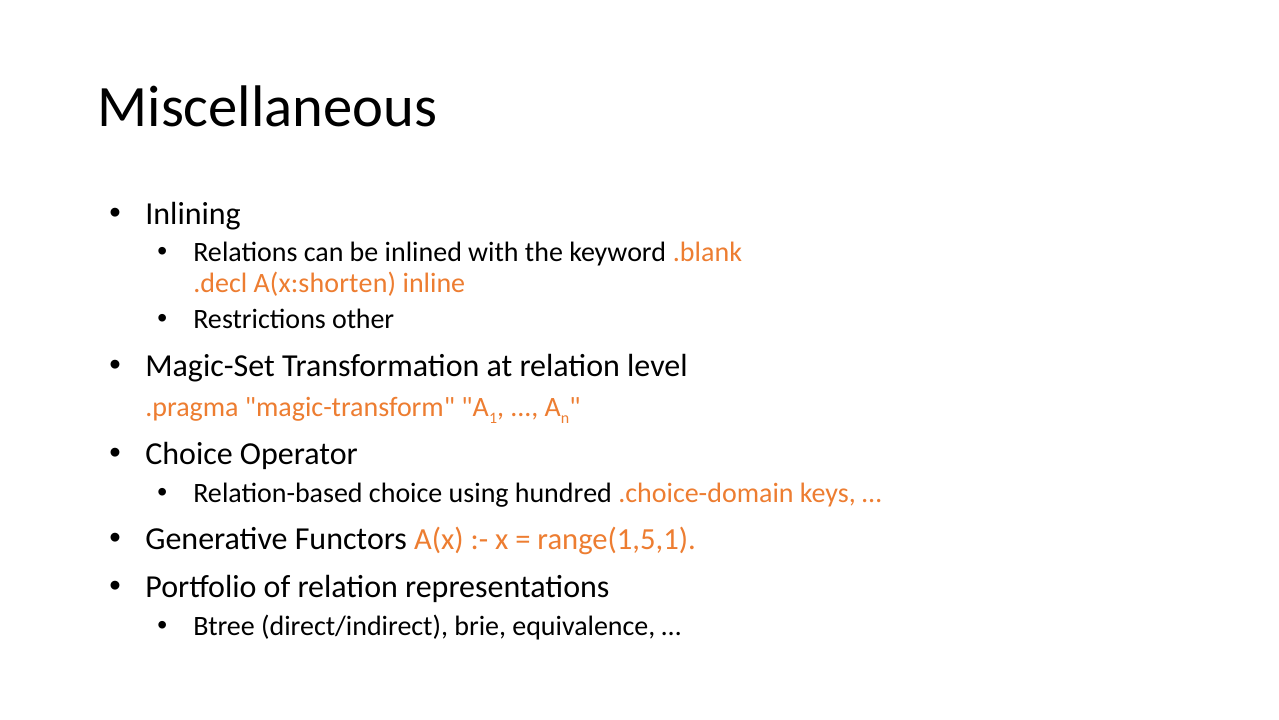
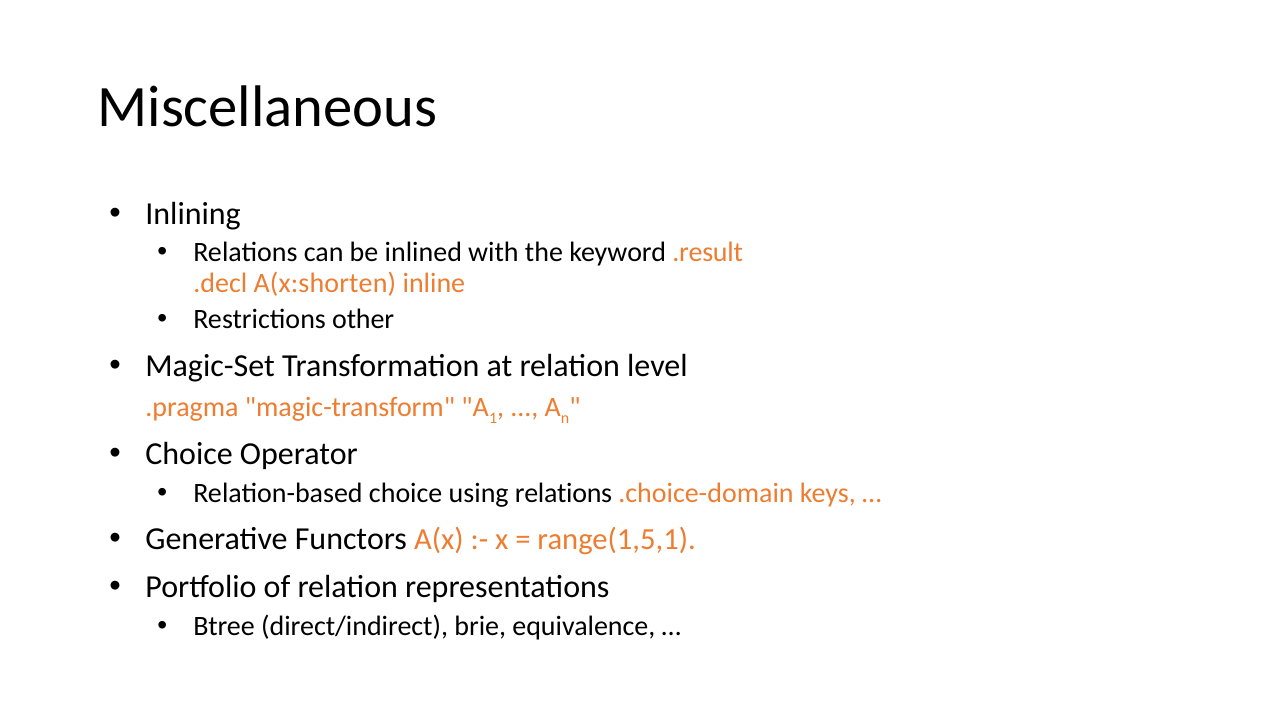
.blank: .blank -> .result (708, 252)
using hundred: hundred -> relations (563, 493)
